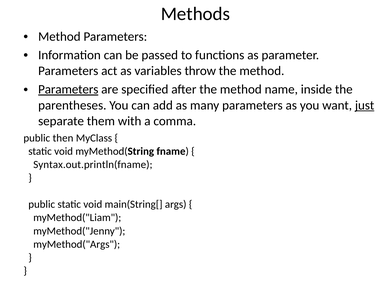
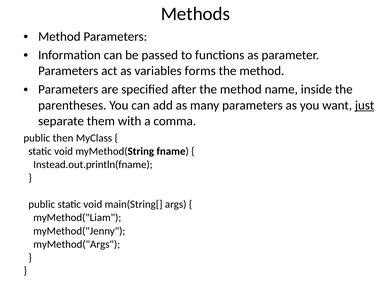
throw: throw -> forms (200, 71)
Parameters underline: present -> none (68, 89)
Syntax.out.println(fname: Syntax.out.println(fname -> Instead.out.println(fname (93, 165)
